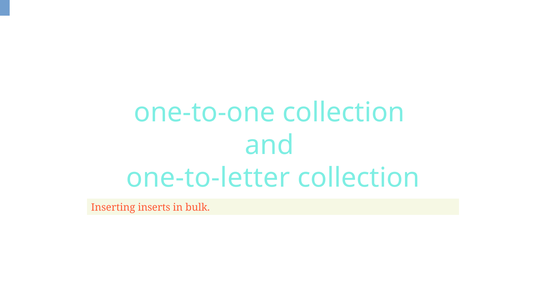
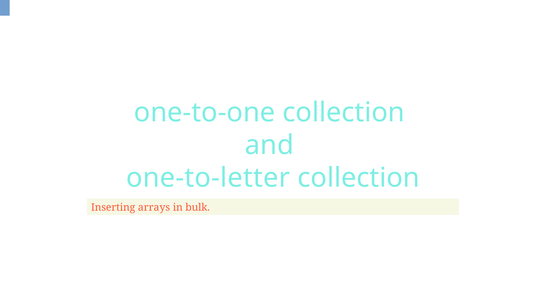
inserts: inserts -> arrays (154, 208)
